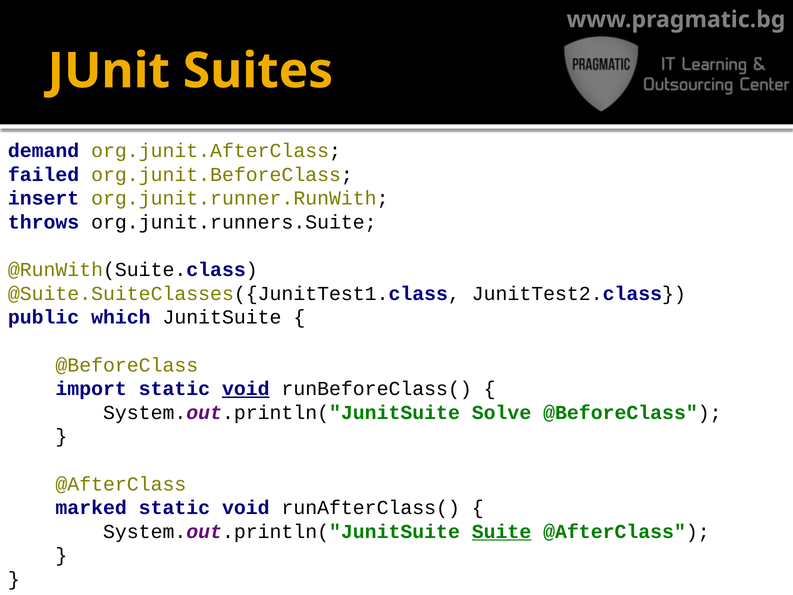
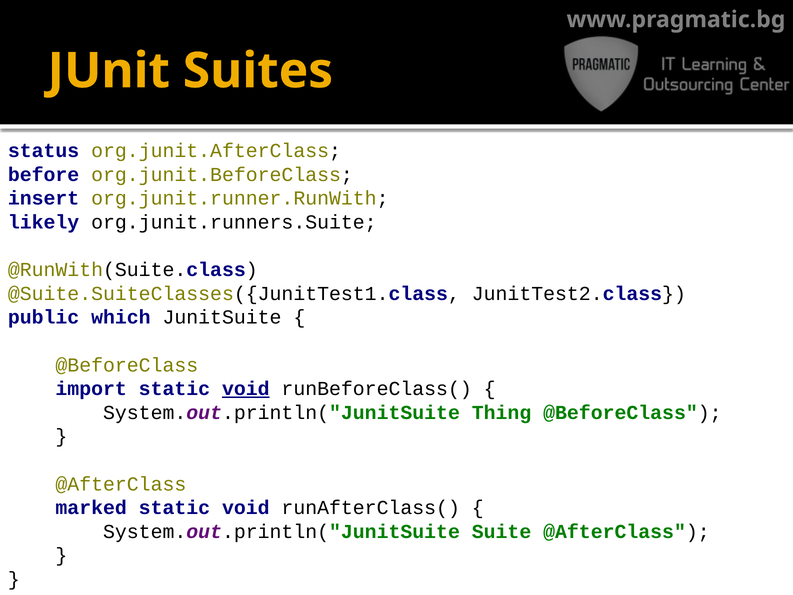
demand: demand -> status (44, 151)
failed: failed -> before (44, 175)
throws: throws -> likely (44, 222)
Solve: Solve -> Thing (502, 412)
Suite underline: present -> none (502, 531)
